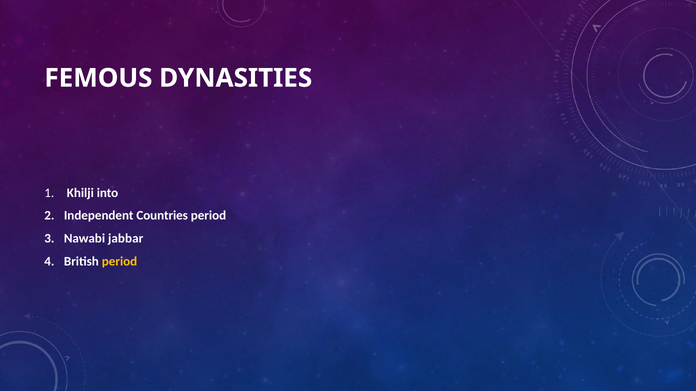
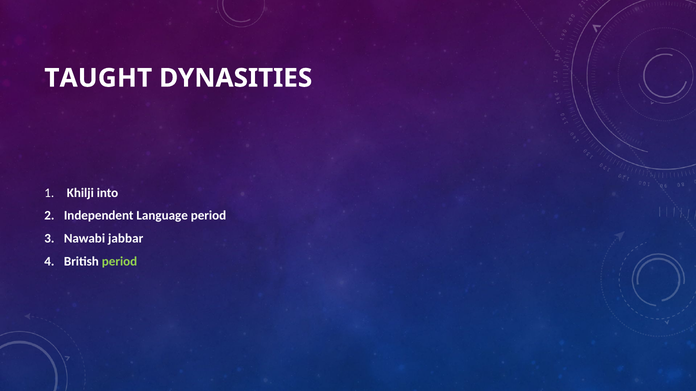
FEMOUS: FEMOUS -> TAUGHT (98, 78)
Countries: Countries -> Language (162, 216)
period colour: yellow -> light green (120, 262)
